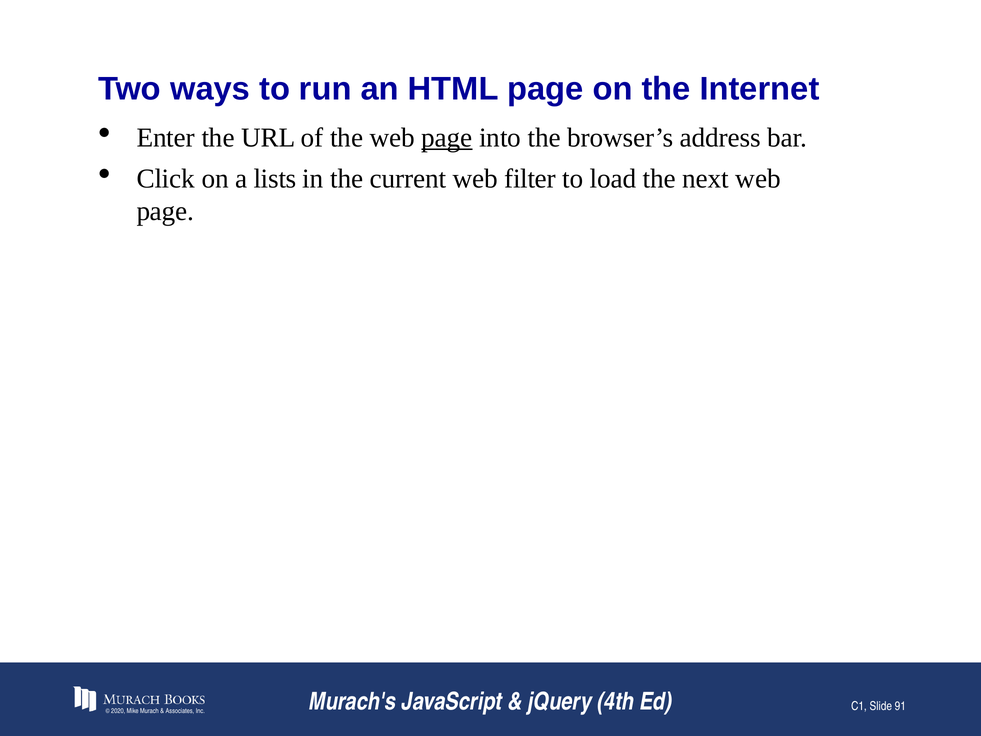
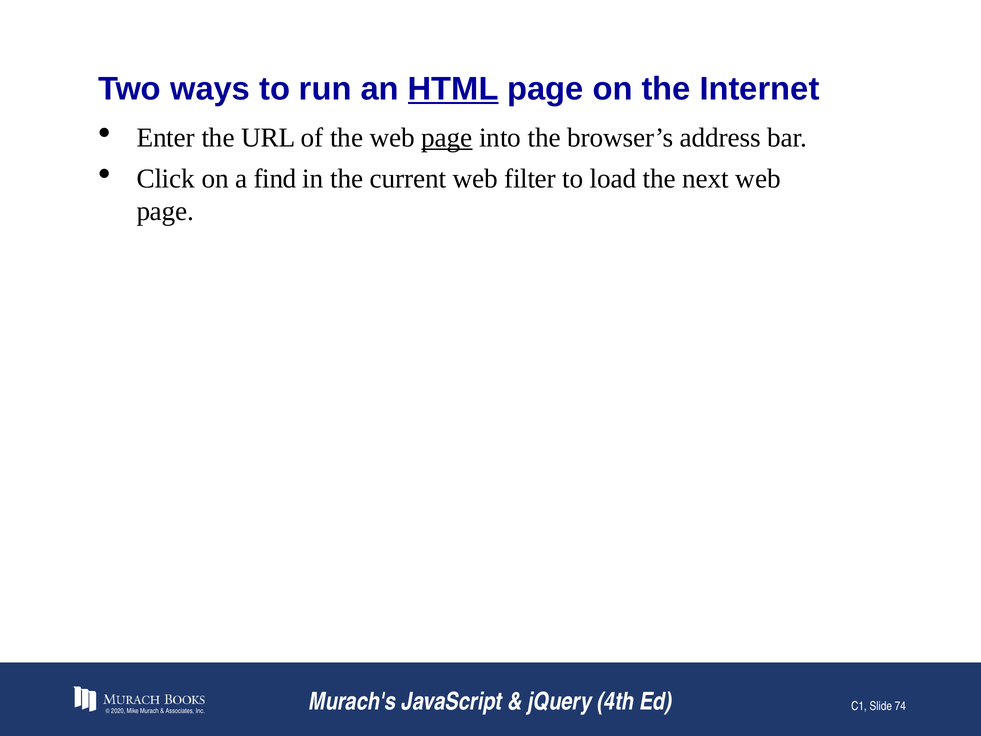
HTML underline: none -> present (453, 89)
lists: lists -> find (275, 179)
91: 91 -> 74 (900, 706)
